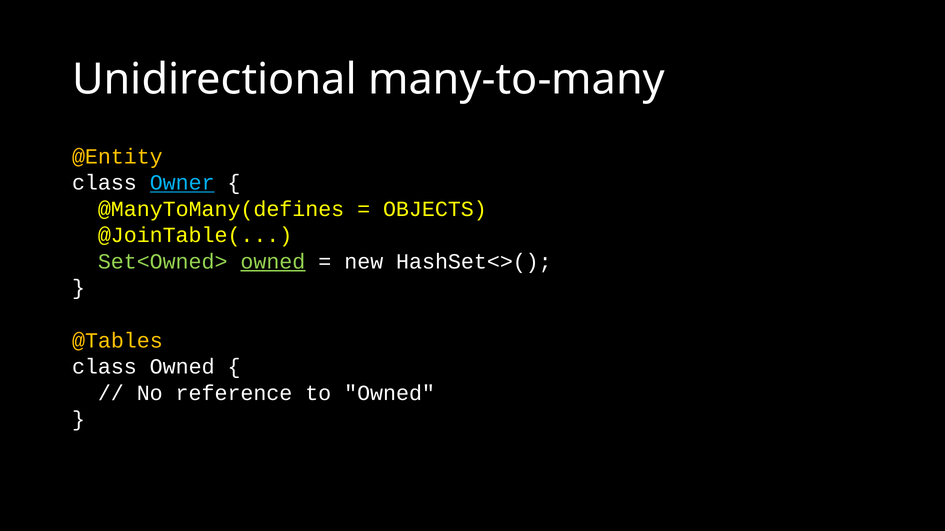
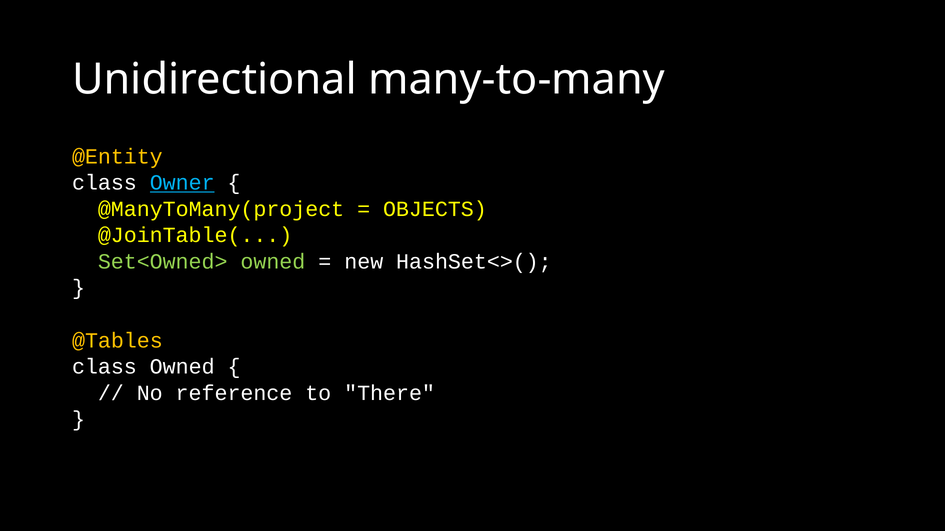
@ManyToMany(defines: @ManyToMany(defines -> @ManyToMany(project (221, 209)
owned underline: present -> none (273, 262)
to Owned: Owned -> There (390, 393)
